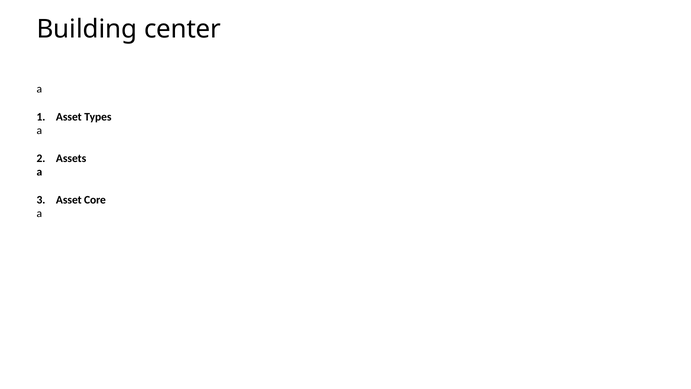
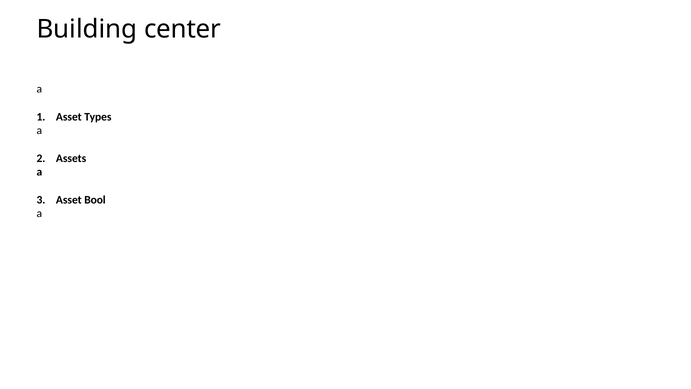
Core: Core -> Bool (95, 200)
